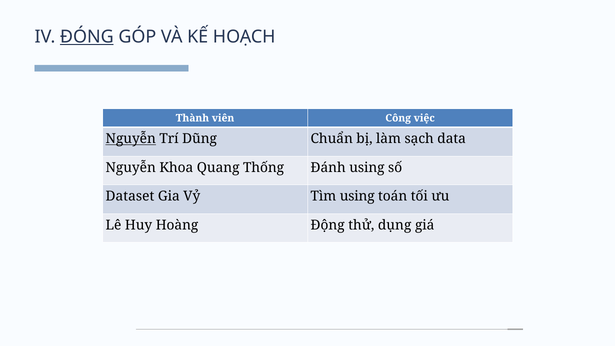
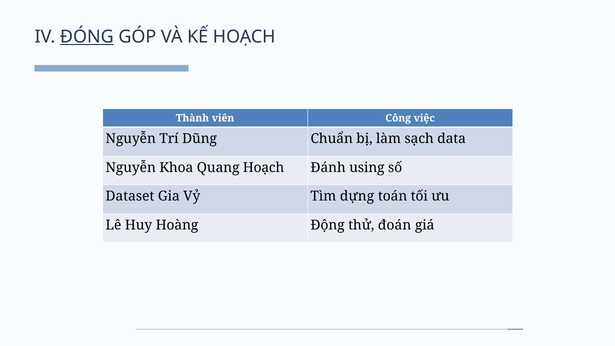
Nguyễn underline: present -> none (131, 139)
Quang Thống: Thống -> Hoạch (264, 168)
Tìm using: using -> dựng (357, 196)
dụng: dụng -> đoán (395, 225)
